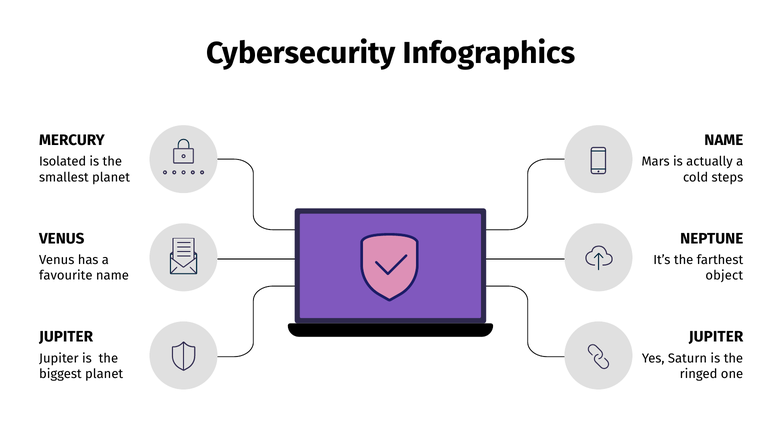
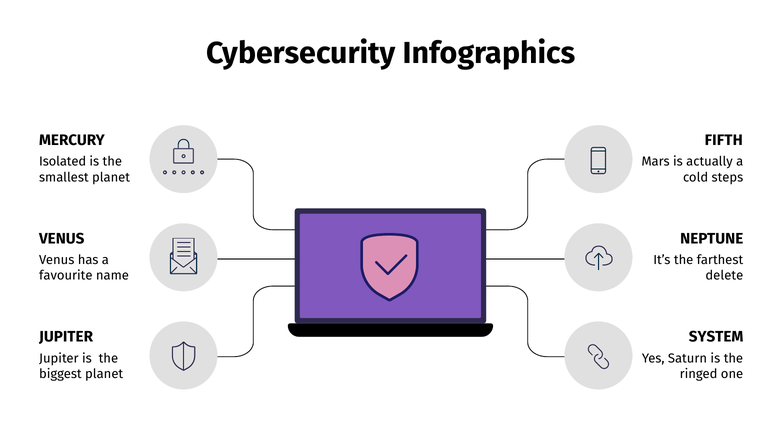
NAME: NAME -> FIFTH (724, 140)
object: object -> delete (724, 276)
JUPITER: JUPITER -> SYSTEM (716, 337)
